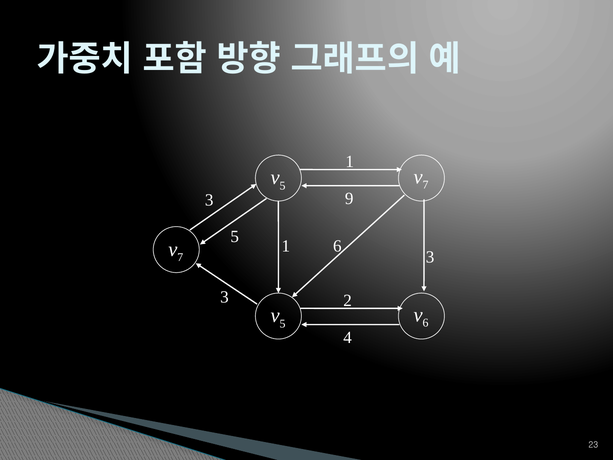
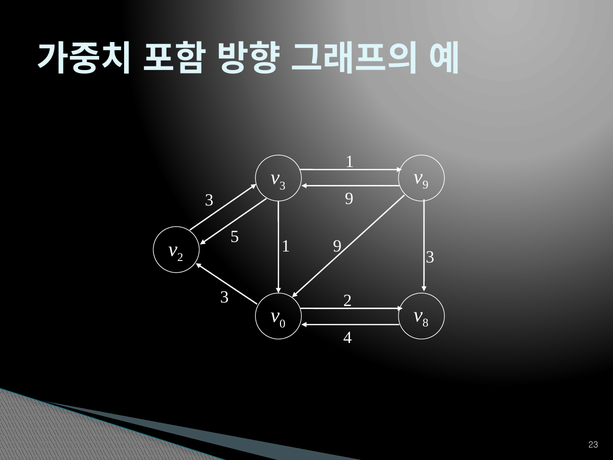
7: 7 -> 9 (426, 185)
5: 5 -> 3 (282, 186)
6: 6 -> 9 (337, 246)
7: 7 -> 2 (180, 257)
6: 6 -> 8 (426, 323)
5: 5 -> 0 (282, 323)
